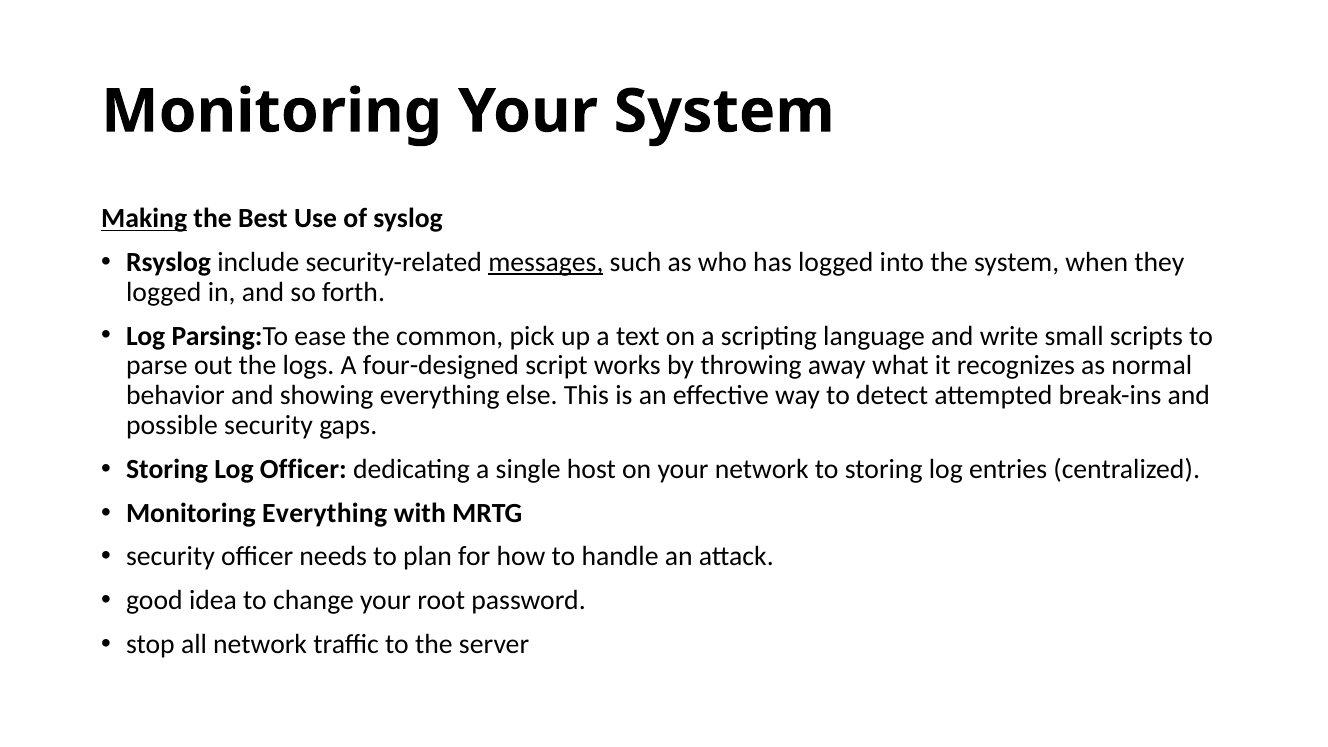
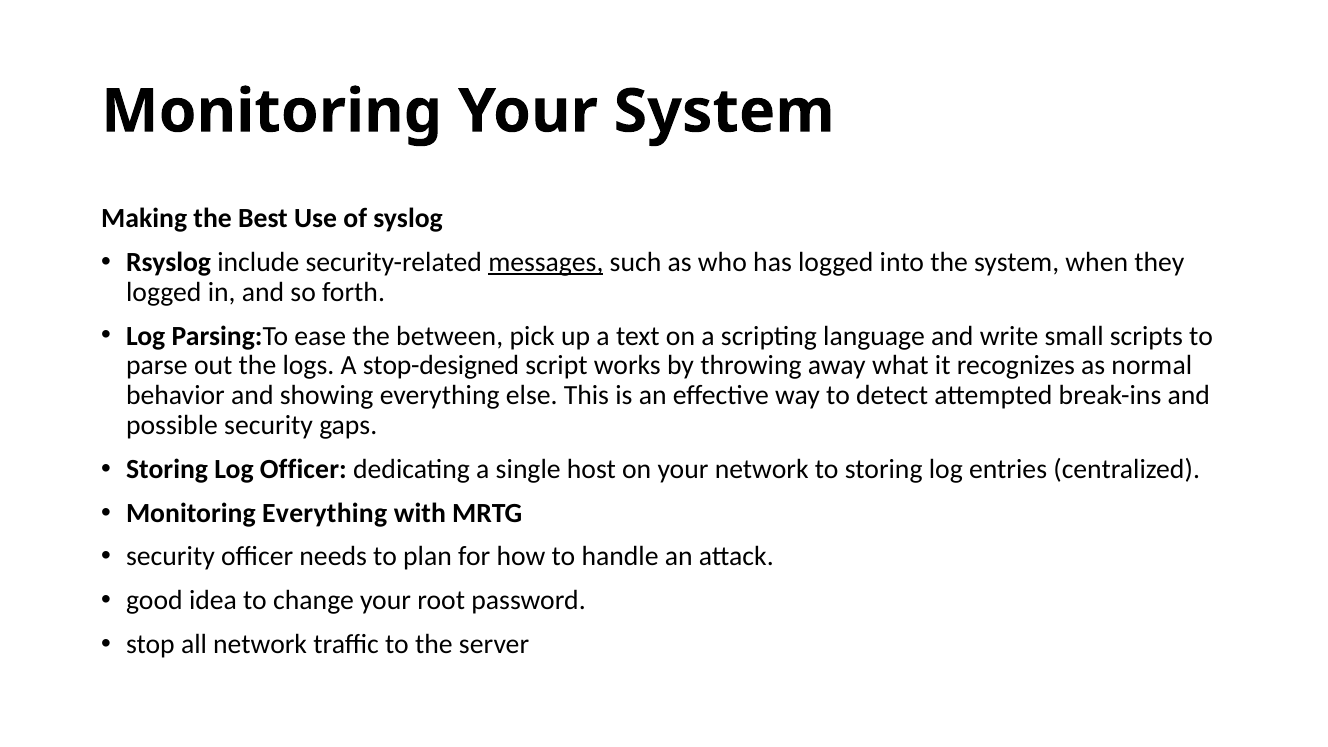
Making underline: present -> none (144, 219)
common: common -> between (450, 336)
four-designed: four-designed -> stop-designed (441, 366)
